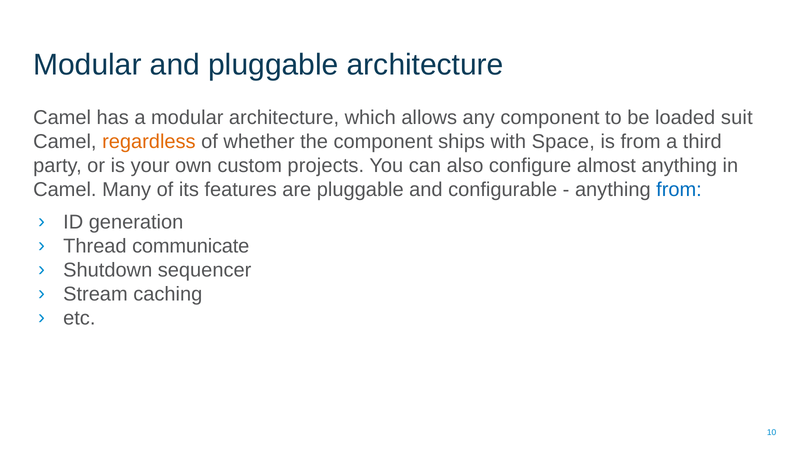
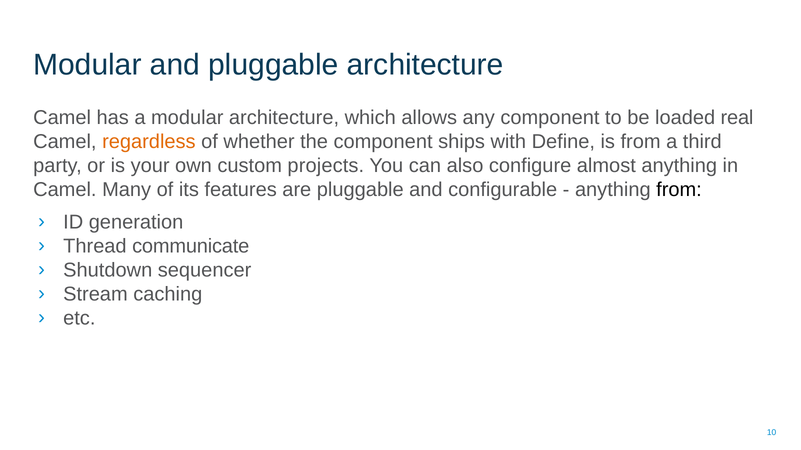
suit: suit -> real (737, 118)
Space: Space -> Define (563, 142)
from colour: blue -> black (679, 190)
